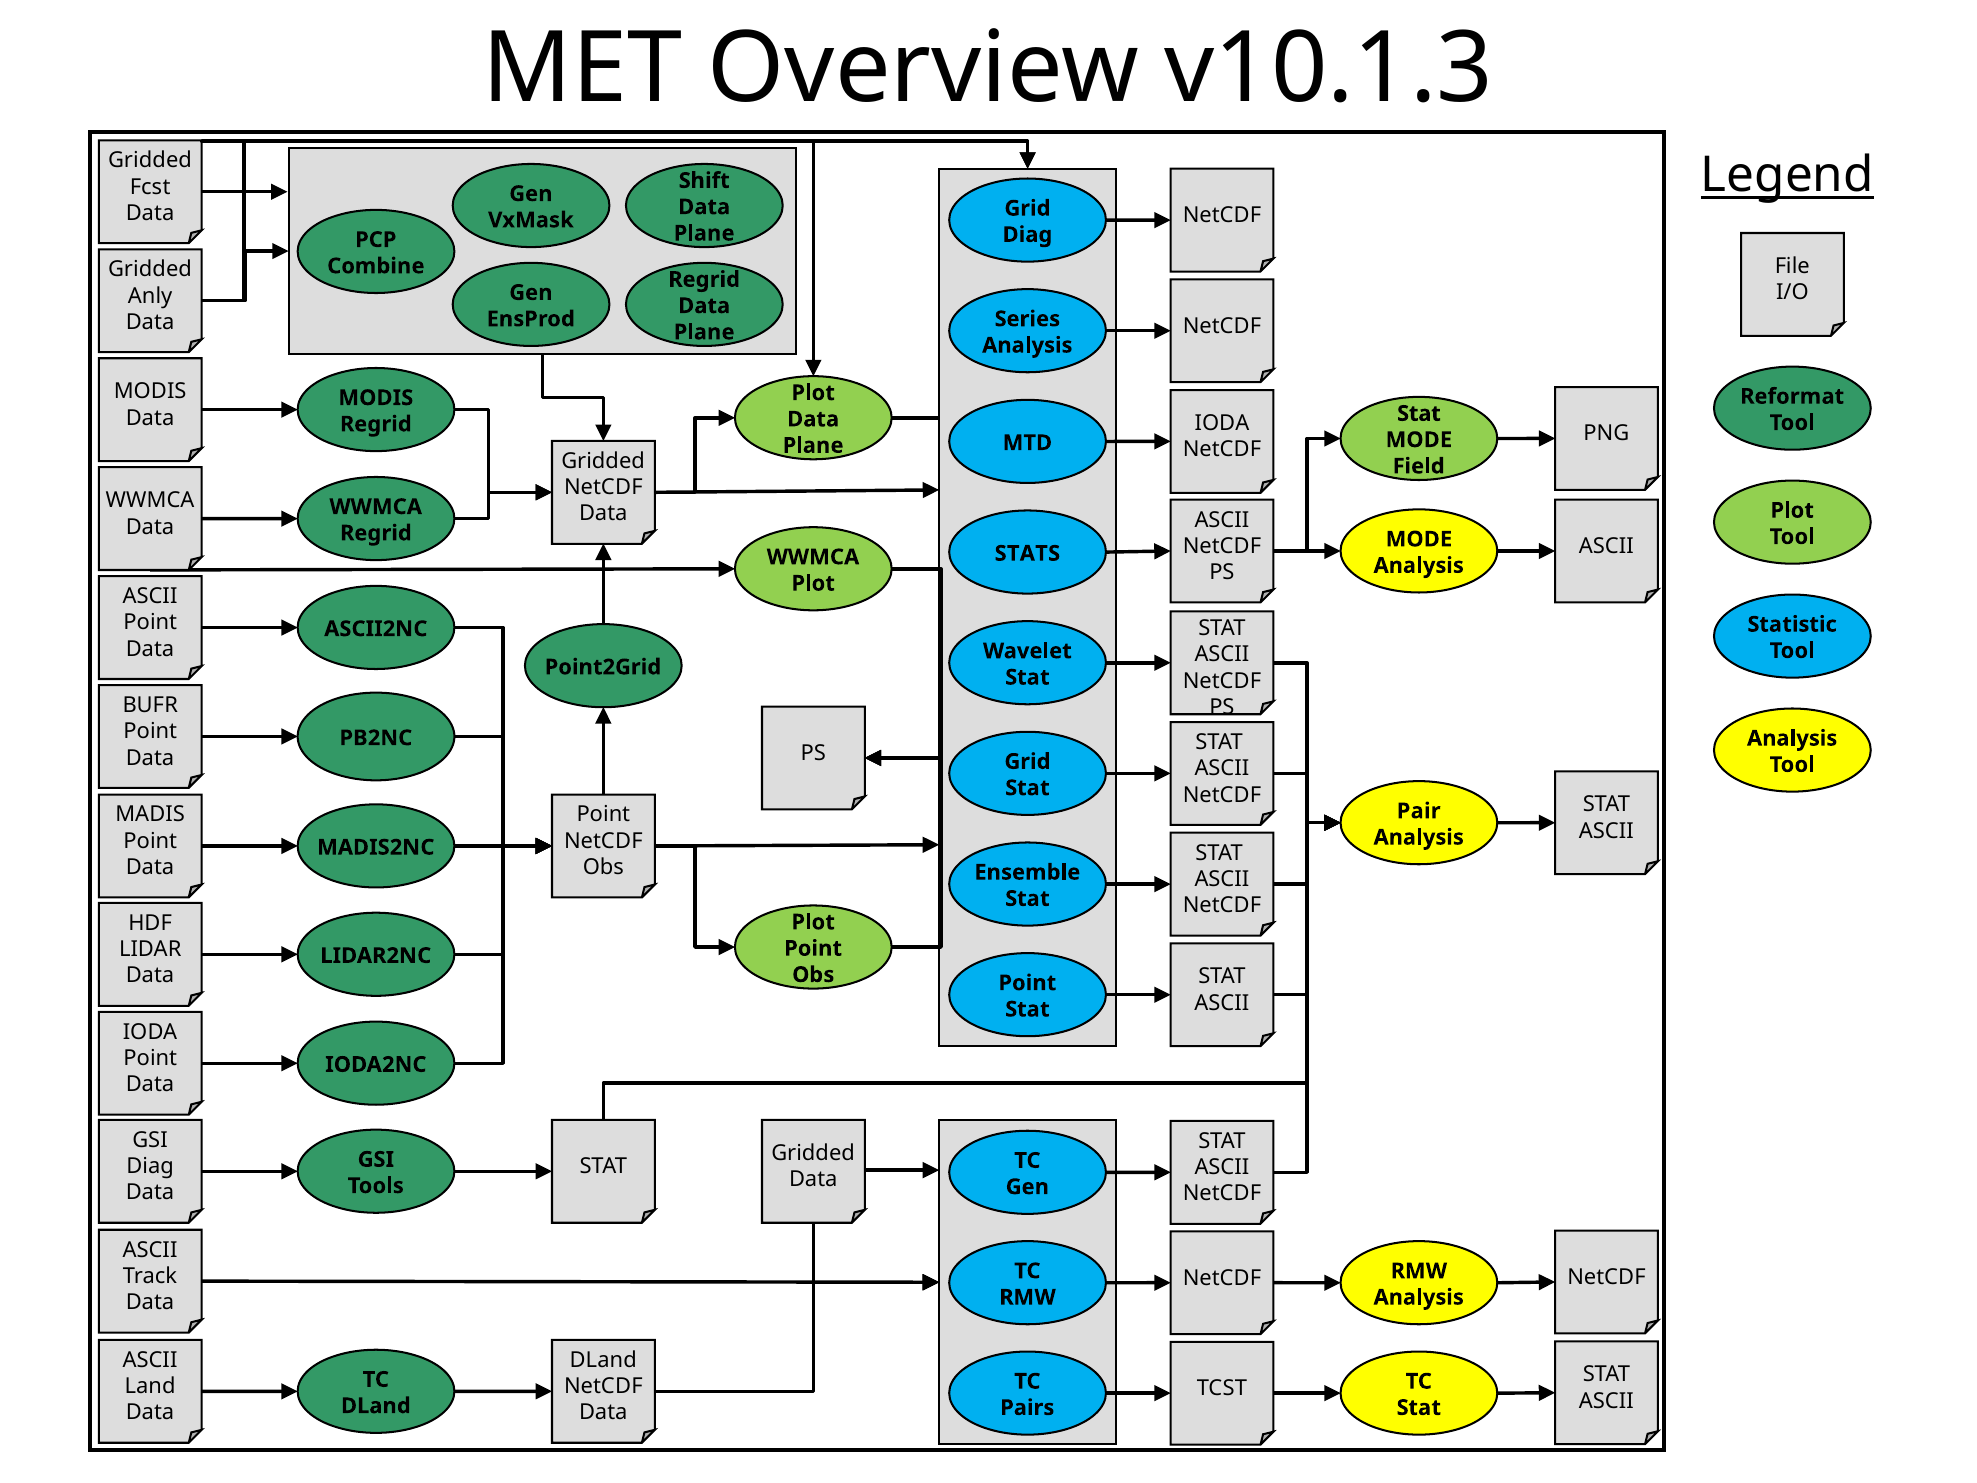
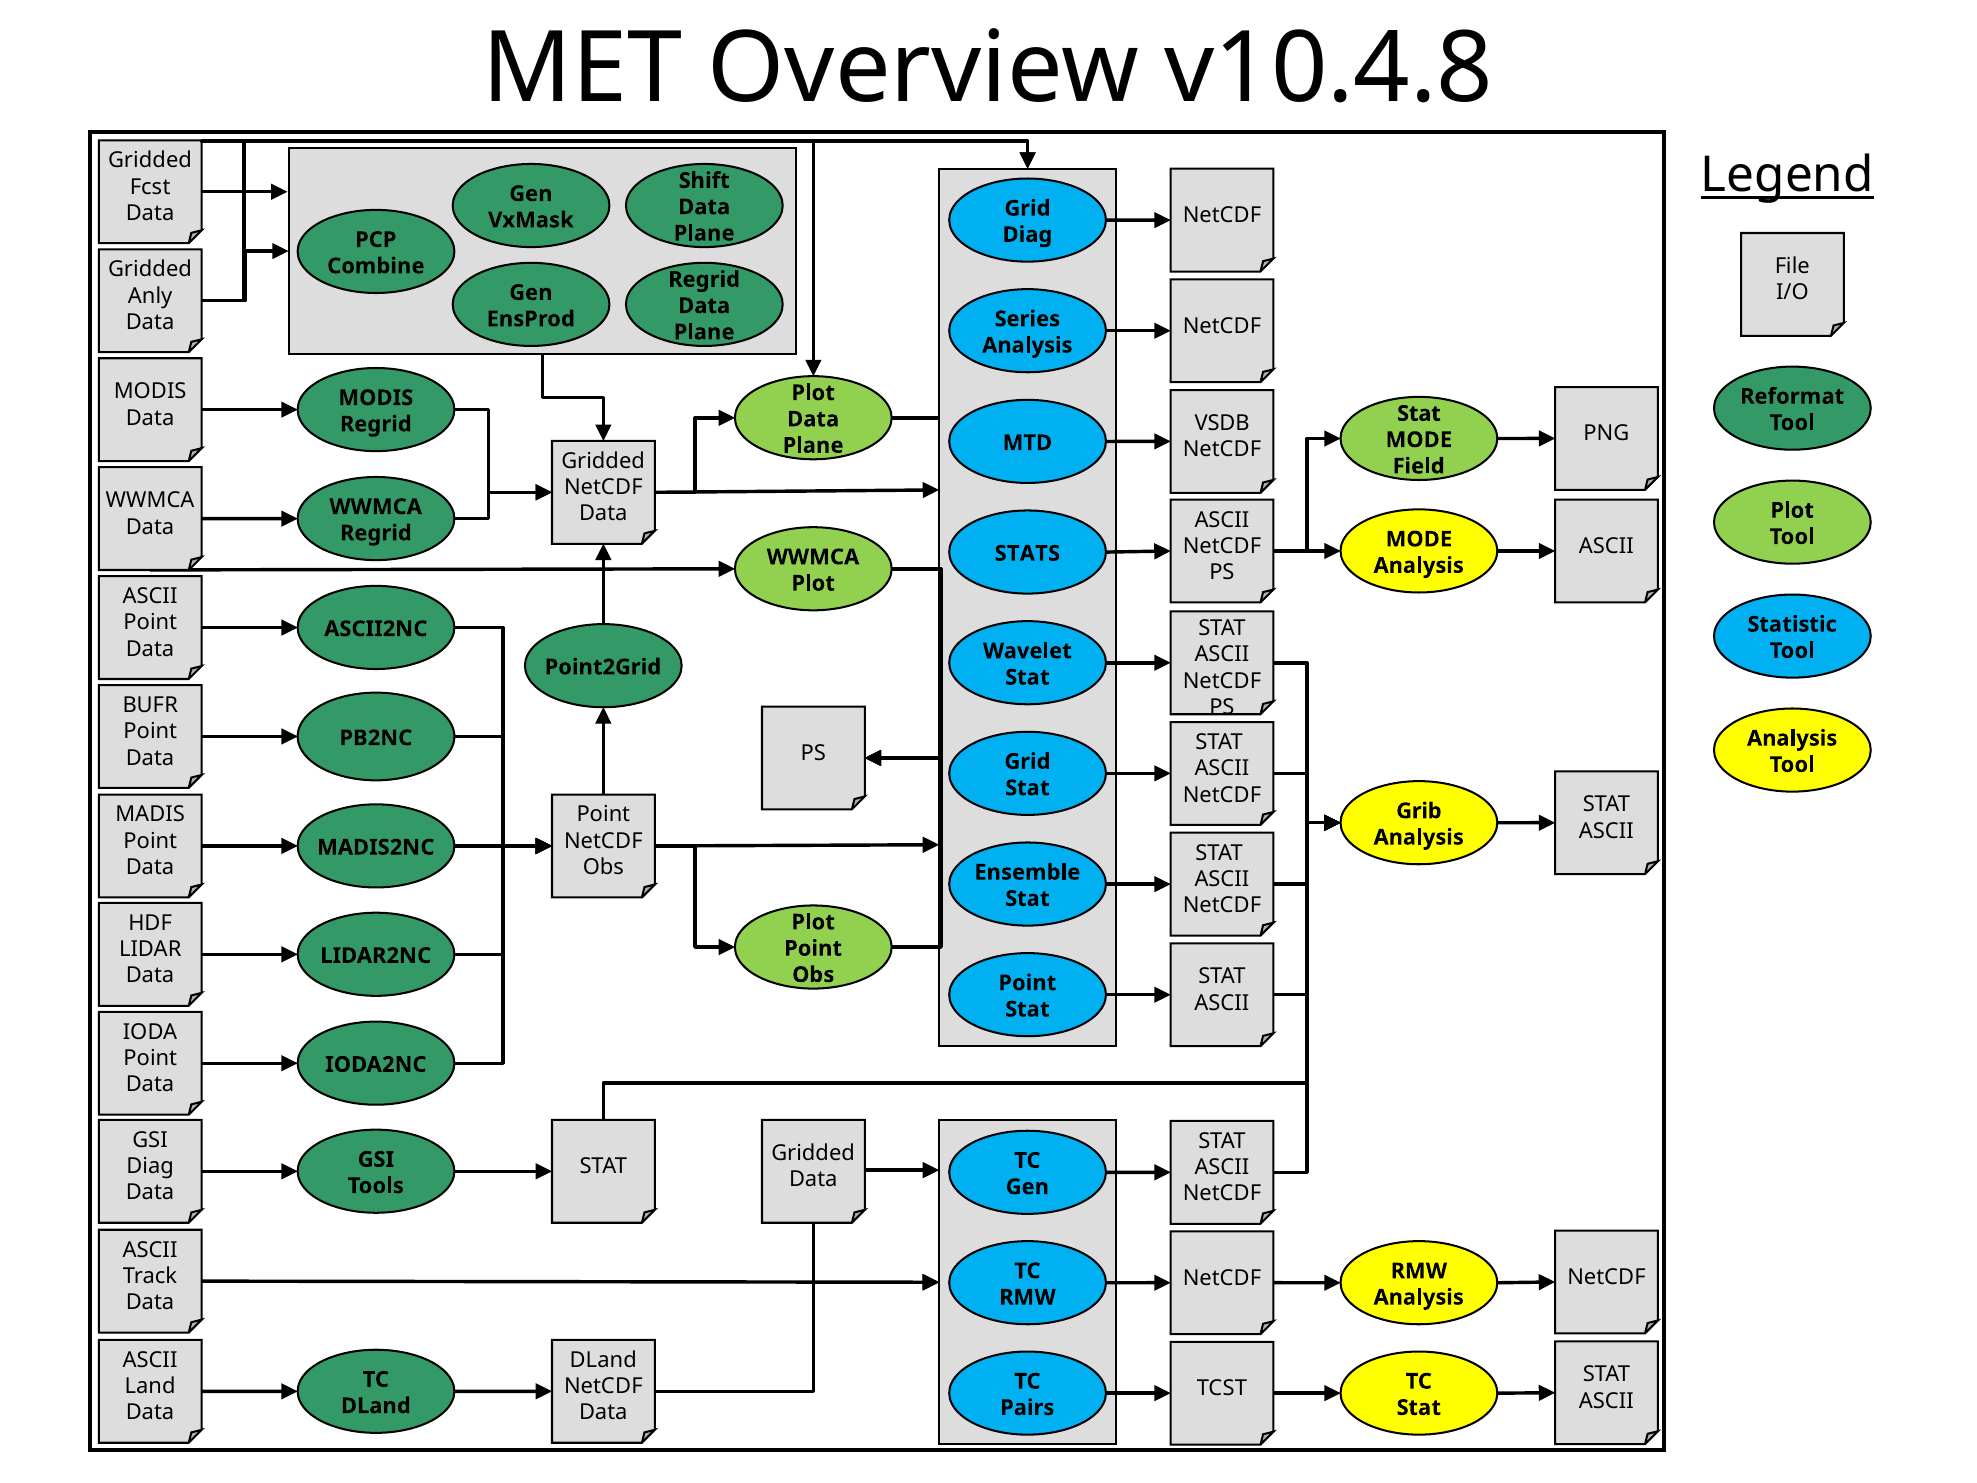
v10.1.3: v10.1.3 -> v10.4.8 (1329, 69)
IODA: IODA -> VSDB (1222, 423)
Pair: Pair -> Grib (1419, 811)
